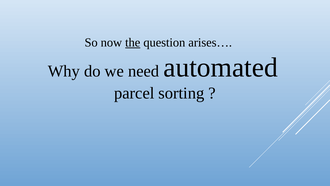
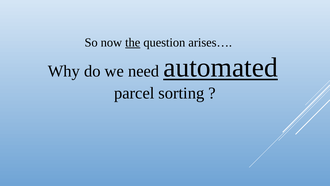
automated underline: none -> present (221, 67)
